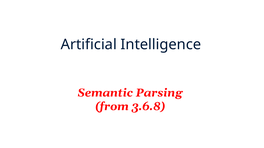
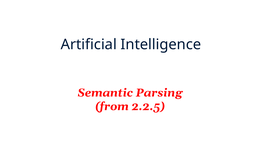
3.6.8: 3.6.8 -> 2.2.5 (148, 107)
